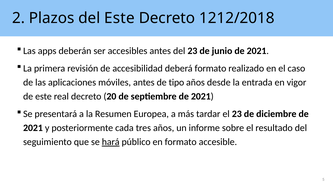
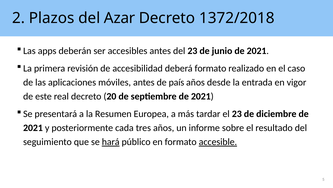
del Este: Este -> Azar (120, 18)
1212/2018: 1212/2018 -> 1372/2018 (237, 18)
tipo: tipo -> país (176, 82)
accesible underline: none -> present (218, 141)
